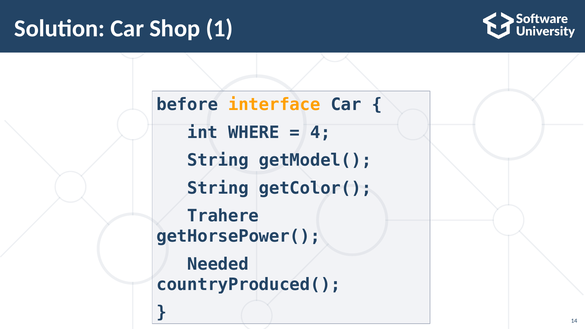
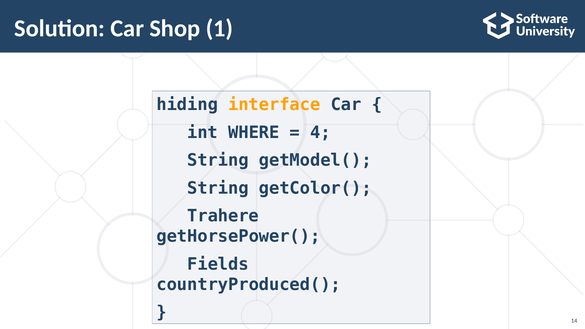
before: before -> hiding (187, 105)
Needed: Needed -> Fields (218, 264)
